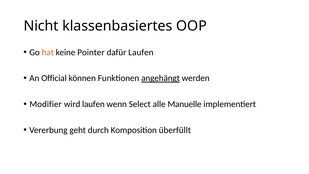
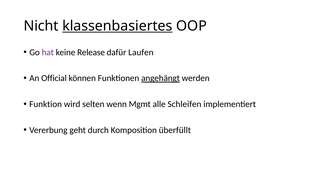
klassenbasiertes underline: none -> present (117, 26)
hat colour: orange -> purple (48, 52)
Pointer: Pointer -> Release (91, 52)
Modifier: Modifier -> Funktion (46, 104)
wird laufen: laufen -> selten (93, 104)
Select: Select -> Mgmt (140, 104)
Manuelle: Manuelle -> Schleifen (184, 104)
